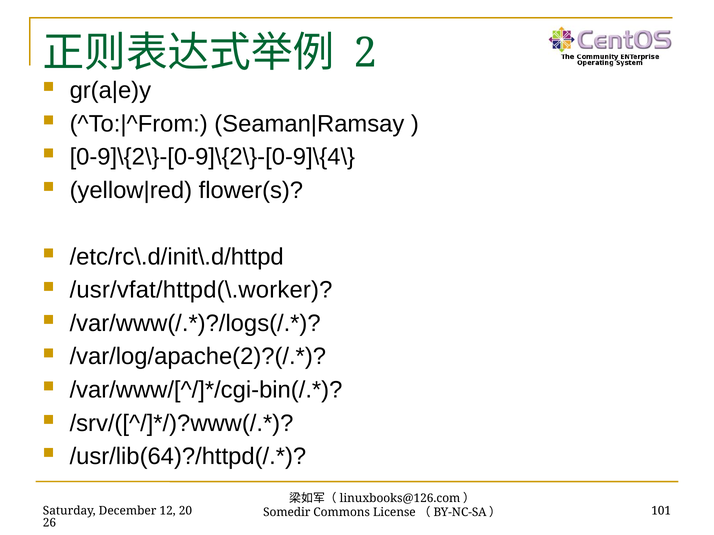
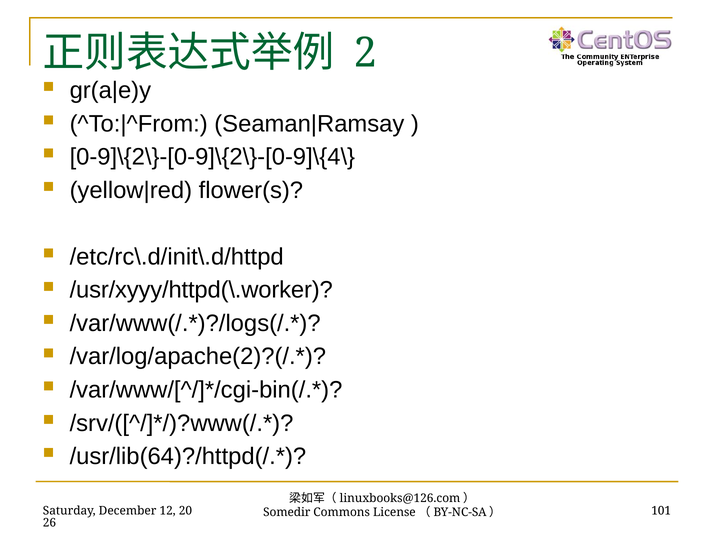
/usr/vfat/httpd(\.worker: /usr/vfat/httpd(\.worker -> /usr/xyyy/httpd(\.worker (201, 290)
